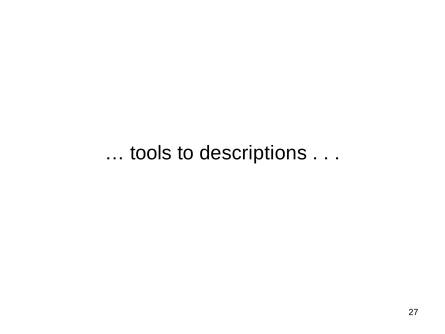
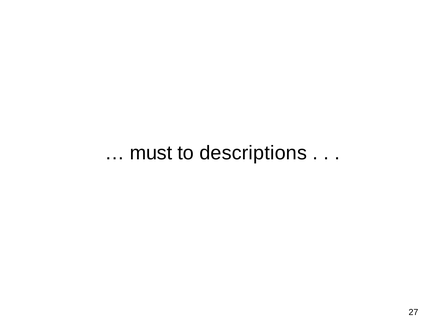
tools: tools -> must (151, 153)
